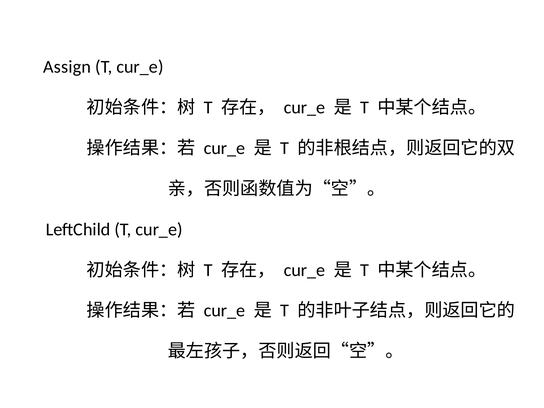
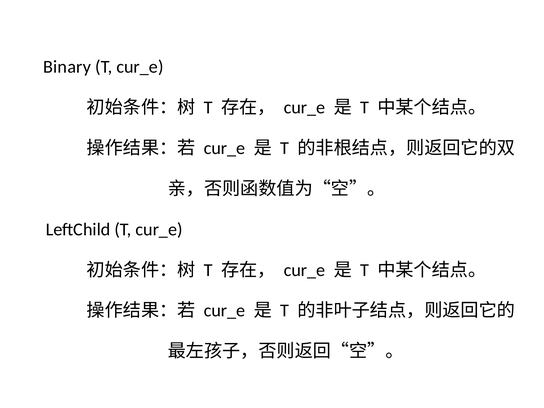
Assign: Assign -> Binary (67, 67)
